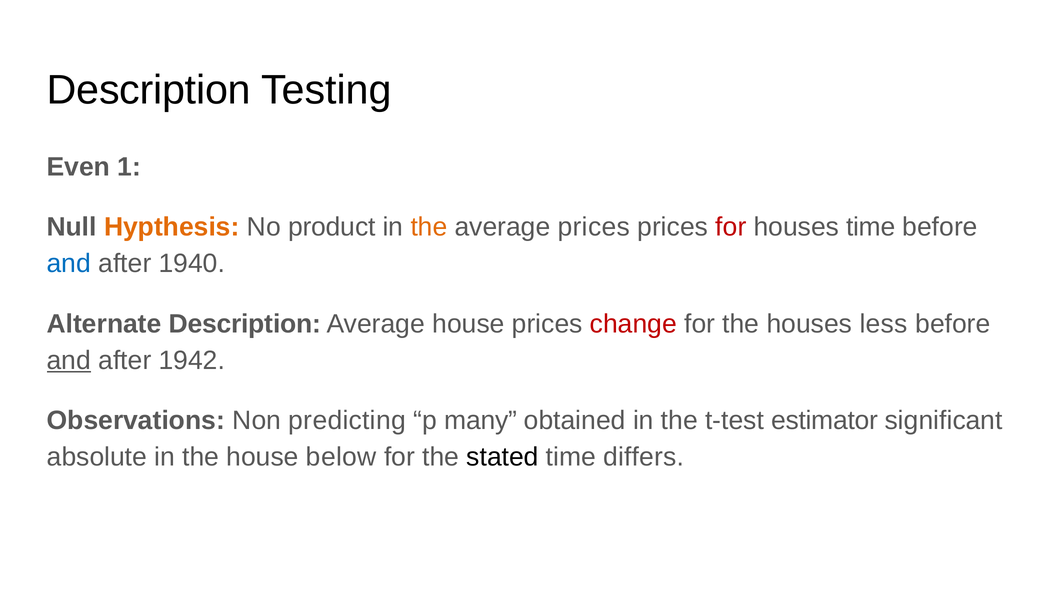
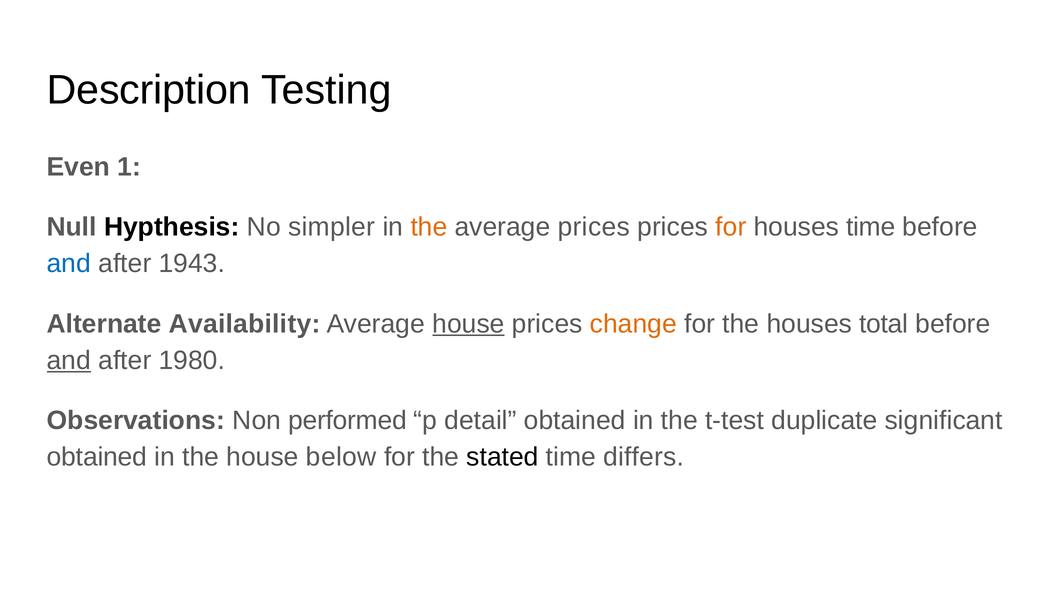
Hypthesis colour: orange -> black (172, 227)
product: product -> simpler (332, 227)
for colour: red -> orange (731, 227)
1940: 1940 -> 1943 (192, 264)
Alternate Description: Description -> Availability (245, 324)
house underline: none -> present (468, 324)
change colour: red -> orange (633, 324)
less: less -> total (884, 324)
1942: 1942 -> 1980 (192, 360)
predicting: predicting -> performed (347, 420)
many: many -> detail (481, 420)
estimator: estimator -> duplicate (824, 420)
absolute: absolute -> obtained (97, 457)
